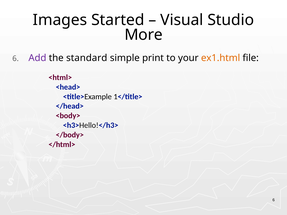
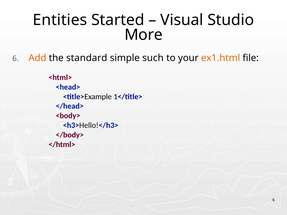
Images: Images -> Entities (60, 20)
Add colour: purple -> orange (37, 58)
print: print -> such (153, 58)
